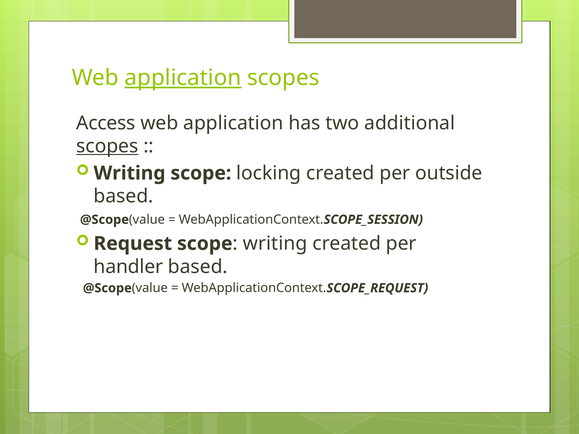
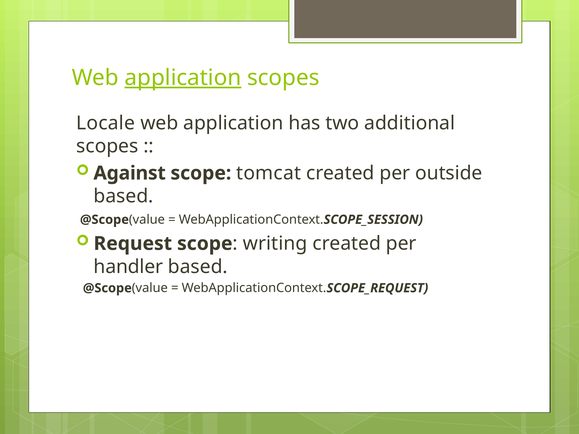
Access: Access -> Locale (106, 123)
scopes underline: present -> none (107, 146)
Writing: Writing -> Against (130, 173)
locking: locking -> tomcat (269, 173)
